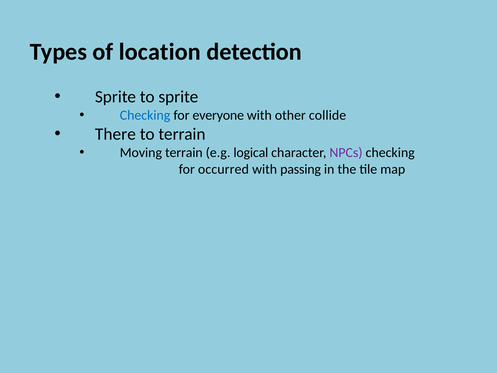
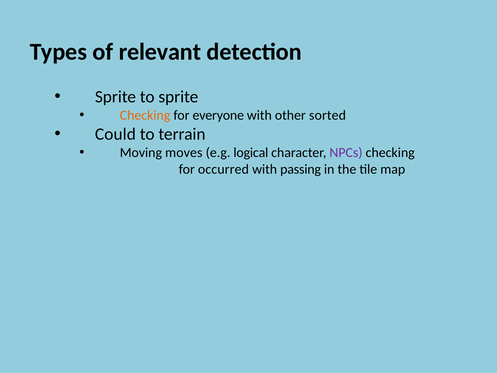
location: location -> relevant (160, 52)
Checking colour: blue -> orange (145, 115)
collide: collide -> sorted (328, 115)
There: There -> Could (115, 134)
Moving terrain: terrain -> moves (184, 152)
